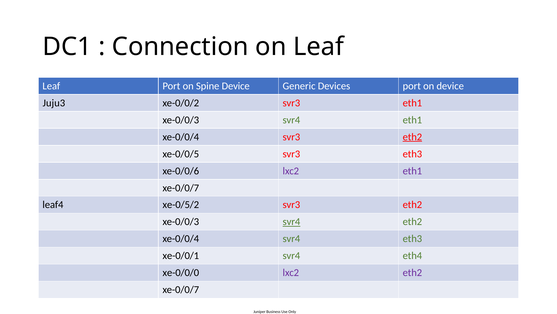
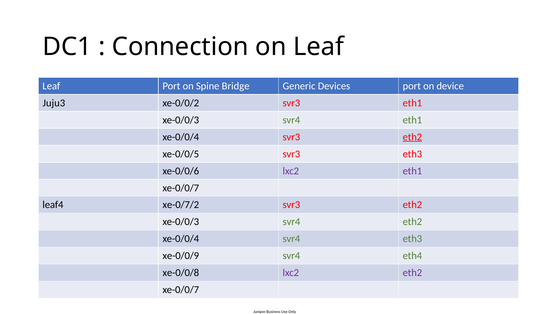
Spine Device: Device -> Bridge (236, 86)
xe-0/5/2: xe-0/5/2 -> xe-0/7/2 (181, 204)
svr4 underline: present -> none (291, 221)
xe-0/0/1: xe-0/0/1 -> xe-0/0/9 (181, 255)
xe-0/0/0: xe-0/0/0 -> xe-0/0/8 (181, 272)
